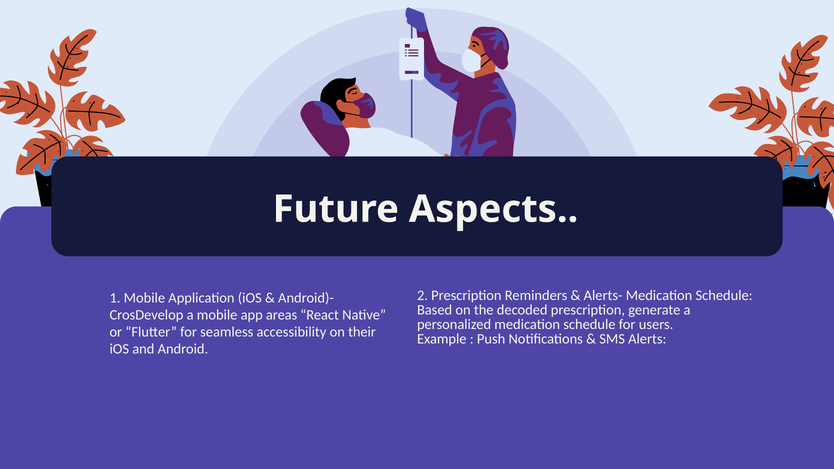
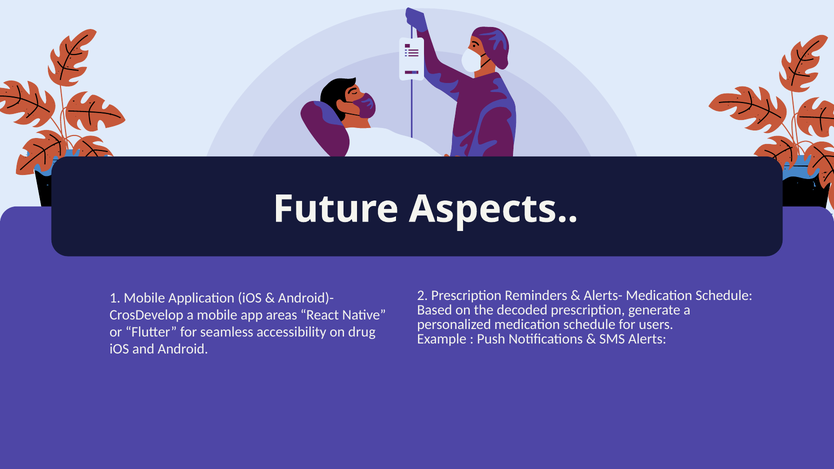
their: their -> drug (362, 332)
